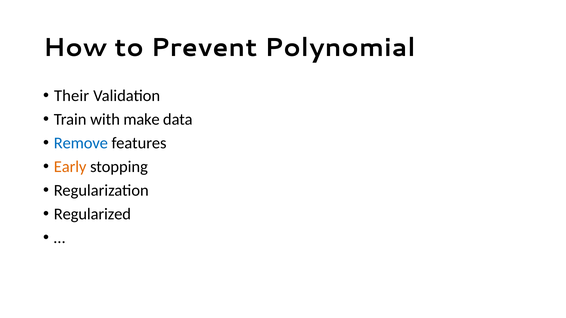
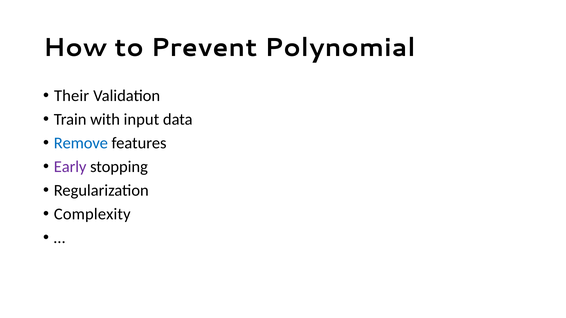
make: make -> input (141, 119)
Early colour: orange -> purple (70, 167)
Regularized: Regularized -> Complexity (92, 214)
